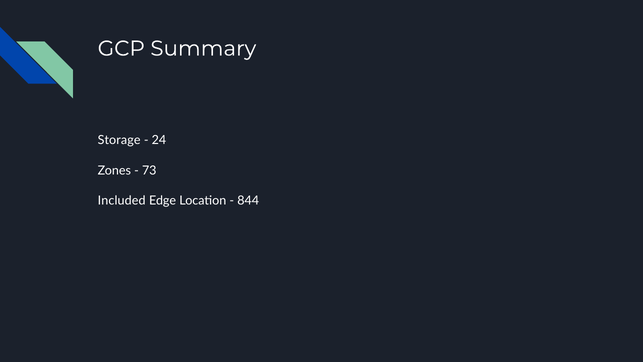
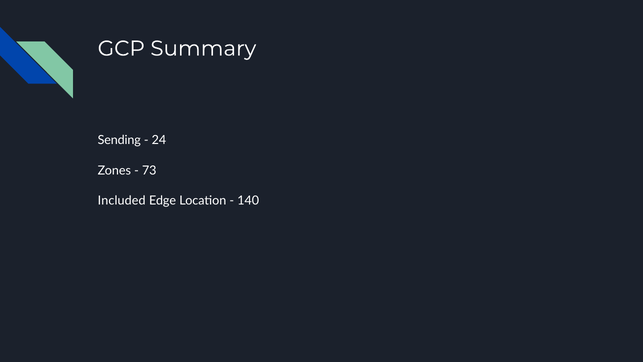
Storage: Storage -> Sending (119, 140)
844: 844 -> 140 (248, 200)
